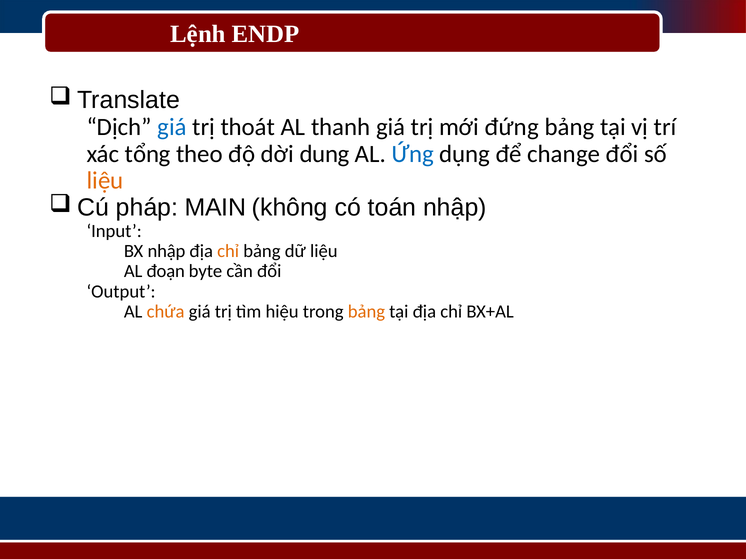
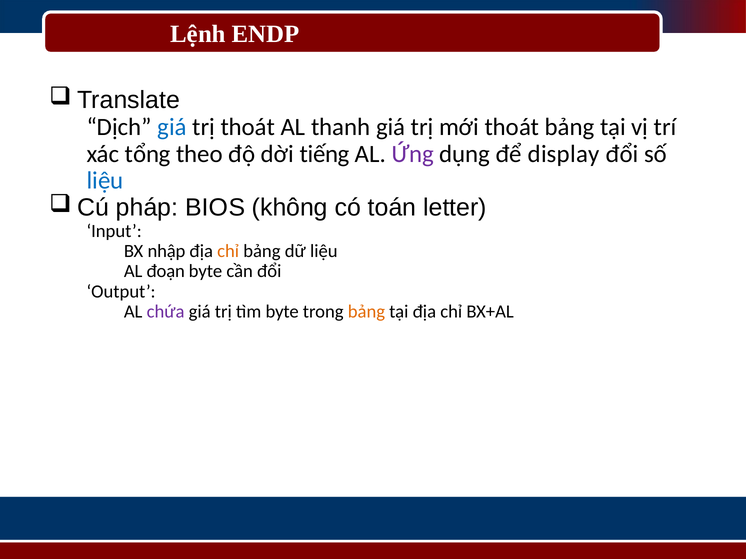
mới đứng: đứng -> thoát (512, 127)
dung: dung -> tiếng (325, 154)
Ứng colour: blue -> purple (413, 154)
change: change -> display (564, 154)
liệu colour: orange -> blue (105, 181)
MAIN: MAIN -> BIOS (215, 208)
toán nhập: nhập -> letter (455, 208)
chứa colour: orange -> purple (166, 312)
tìm hiệu: hiệu -> byte (282, 312)
